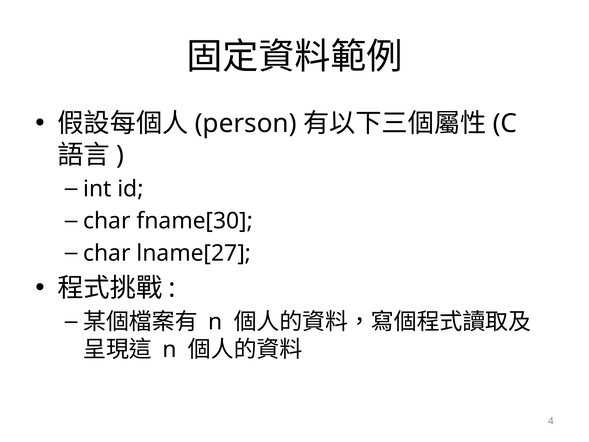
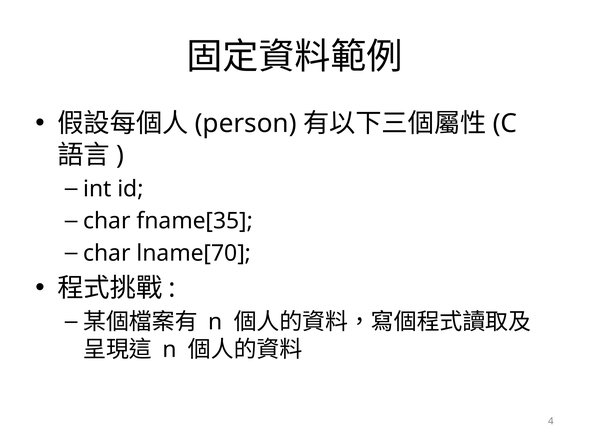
fname[30: fname[30 -> fname[35 (195, 221)
lname[27: lname[27 -> lname[70 (194, 253)
